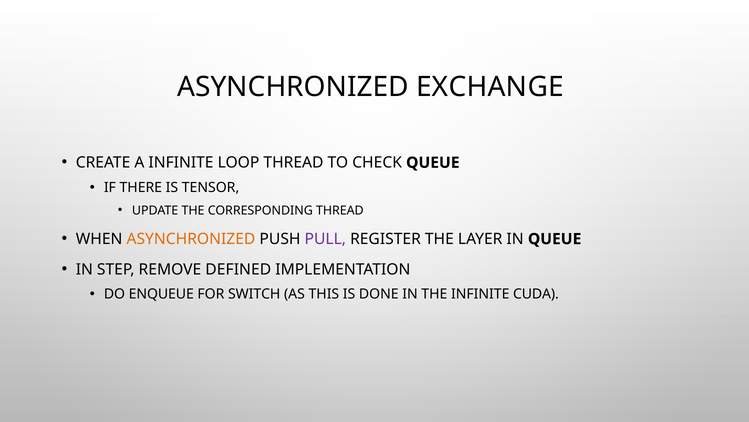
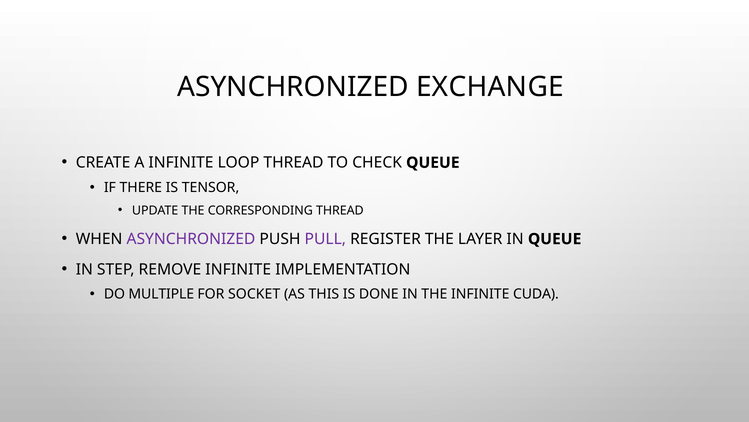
ASYNCHRONIZED colour: orange -> purple (191, 239)
REMOVE DEFINED: DEFINED -> INFINITE (238, 269)
ENQUEUE: ENQUEUE -> MULTIPLE (161, 294)
SWITCH: SWITCH -> SOCKET (254, 294)
